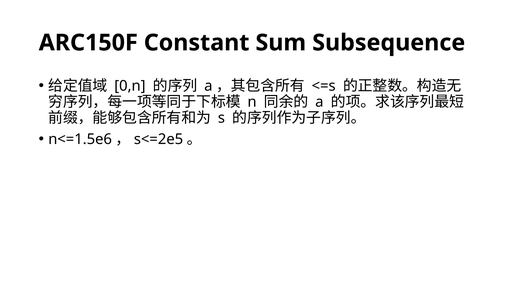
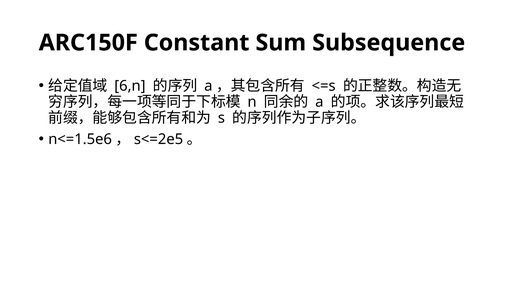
0,n: 0,n -> 6,n (130, 86)
